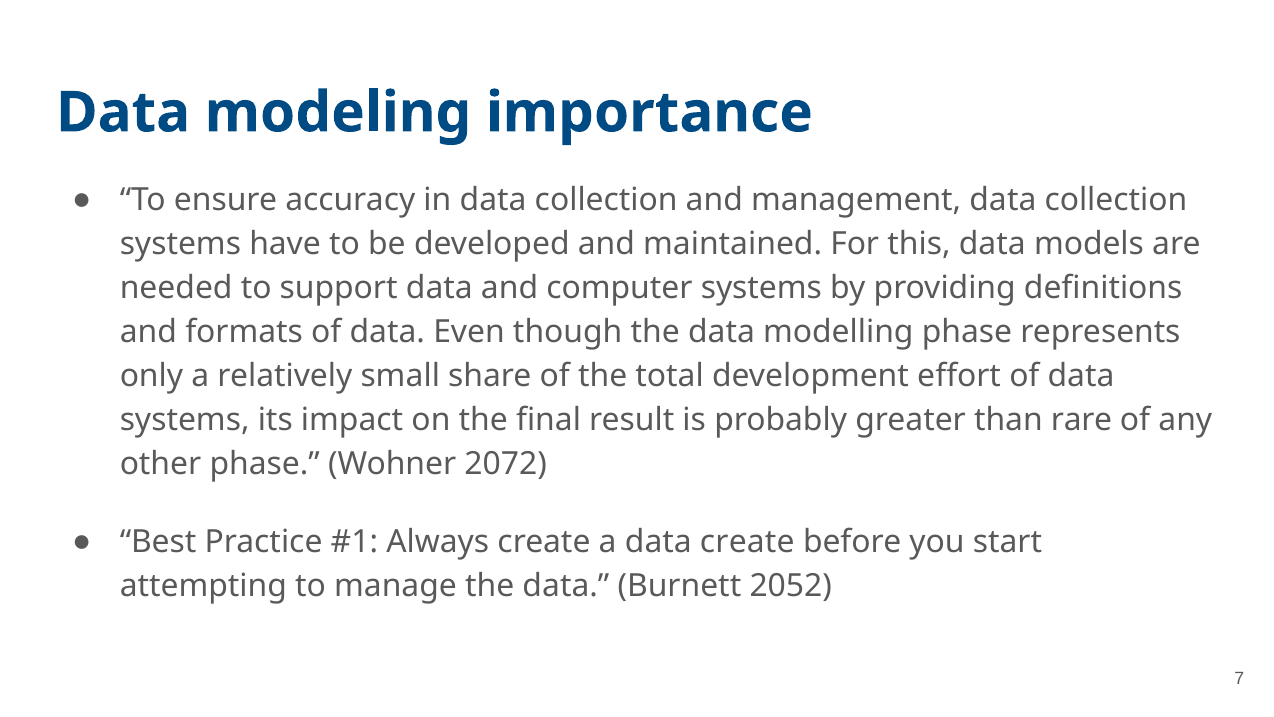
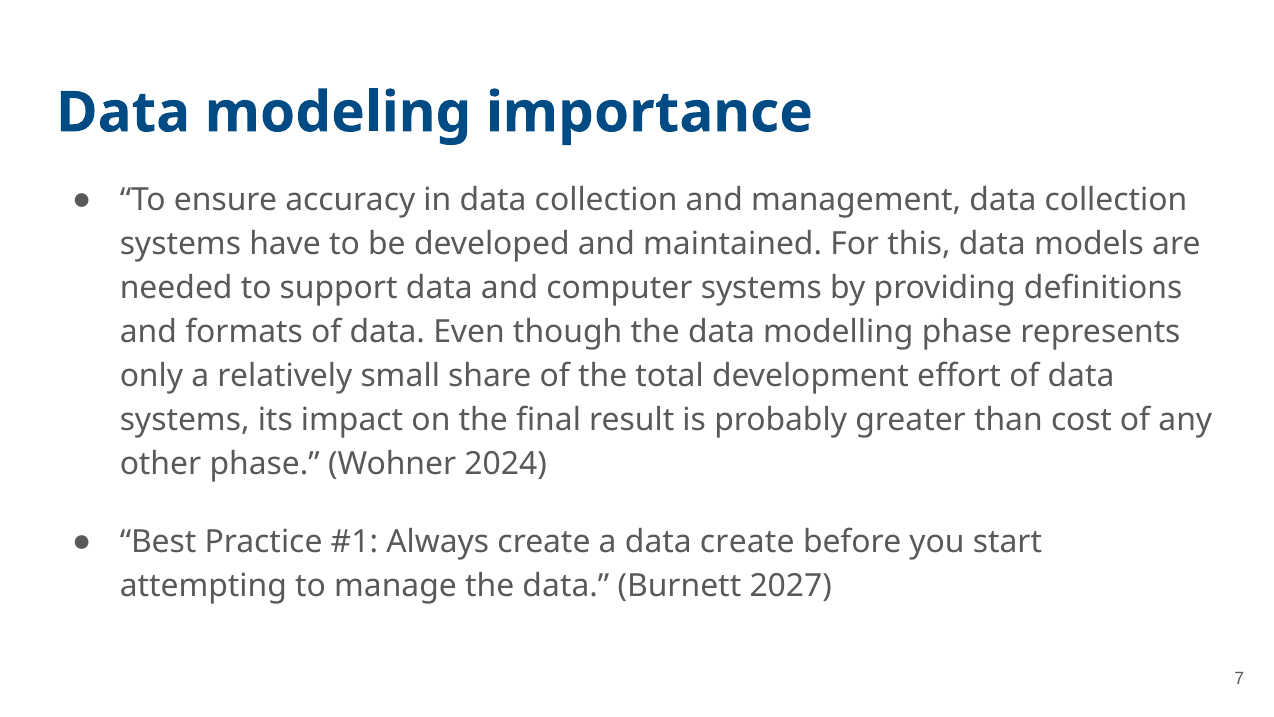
rare: rare -> cost (1081, 420)
2072: 2072 -> 2024 (506, 464)
2052: 2052 -> 2027 (791, 586)
